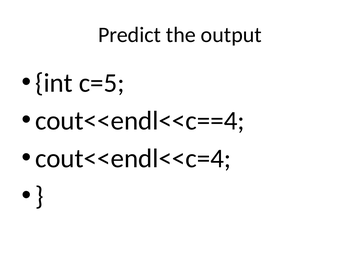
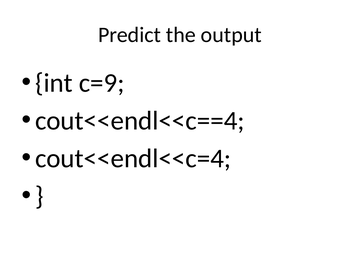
c=5: c=5 -> c=9 (102, 83)
